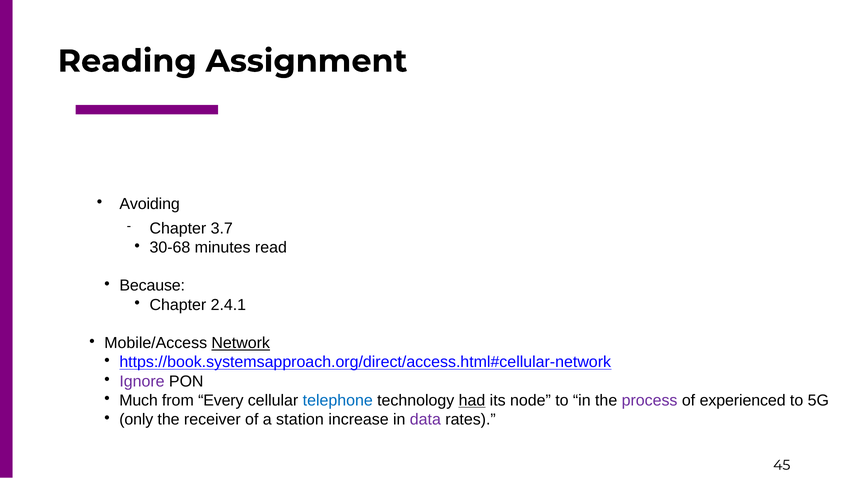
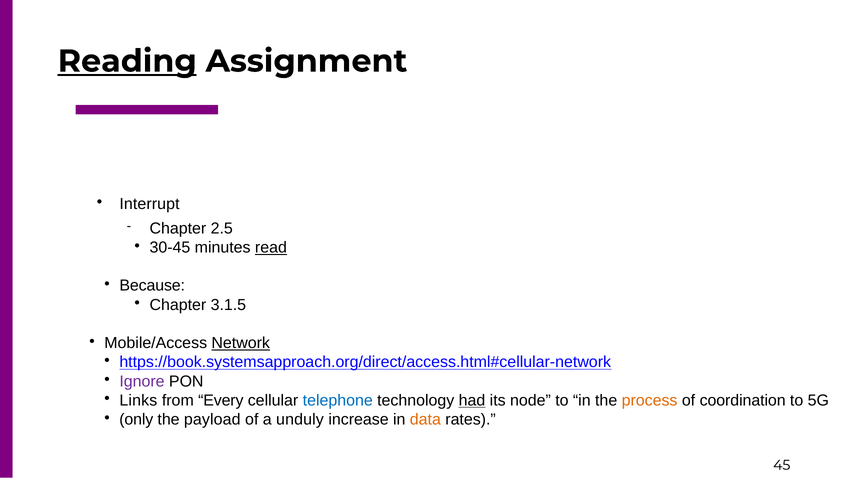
Reading underline: none -> present (127, 61)
Avoiding: Avoiding -> Interrupt (149, 204)
3.7: 3.7 -> 2.5 (222, 229)
30-68: 30-68 -> 30-45 (170, 248)
read underline: none -> present (271, 248)
2.4.1: 2.4.1 -> 3.1.5 (228, 305)
Much: Much -> Links (138, 401)
process colour: purple -> orange (650, 401)
experienced: experienced -> coordination (743, 401)
receiver: receiver -> payload (212, 420)
station: station -> unduly (300, 420)
data colour: purple -> orange (425, 420)
